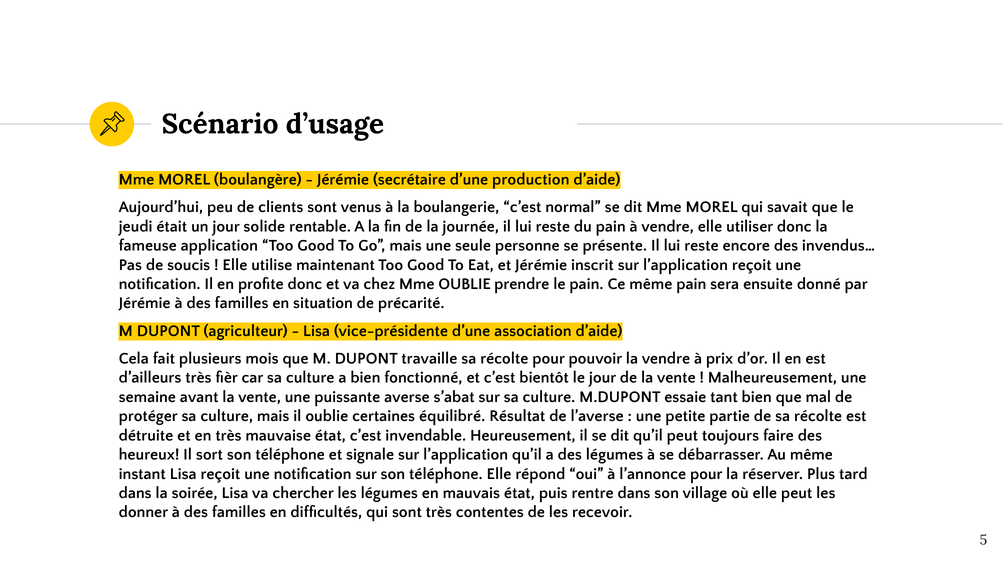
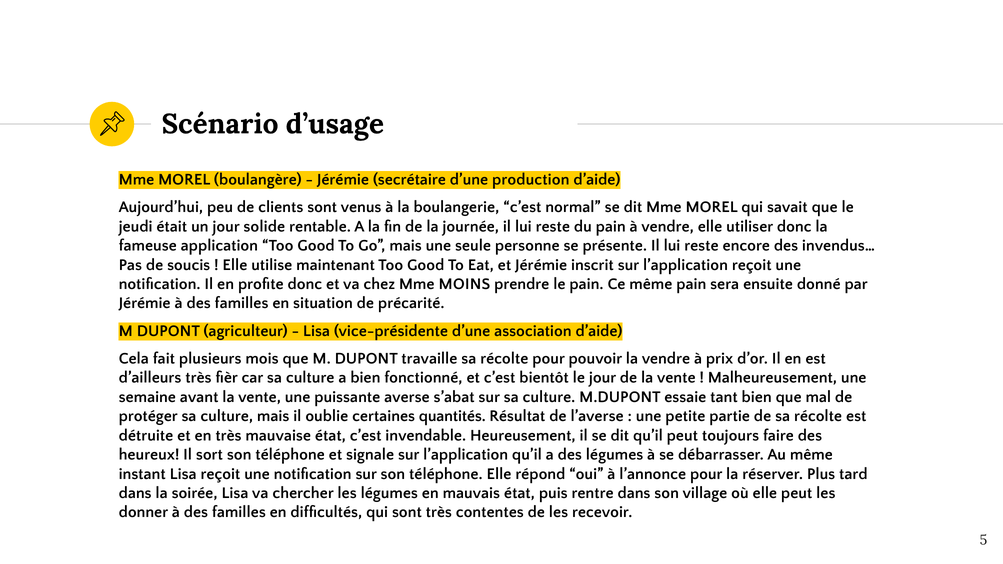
Mme OUBLIE: OUBLIE -> MOINS (464, 284)
équilibré: équilibré -> quantités (452, 416)
